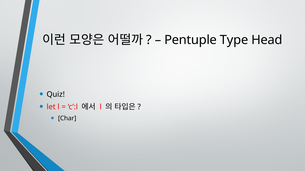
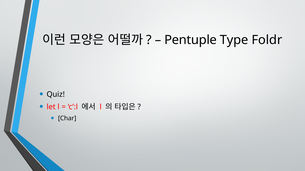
Head: Head -> Foldr (267, 40)
